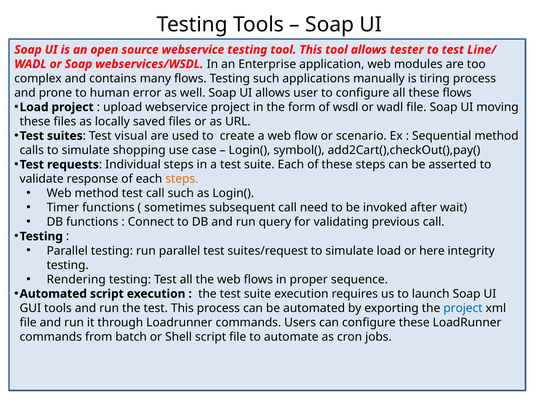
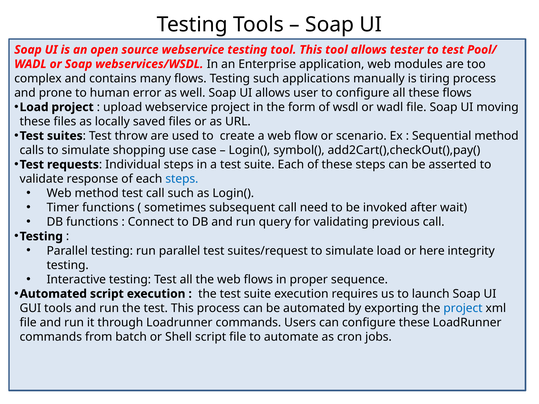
Line/: Line/ -> Pool/ (482, 50)
visual: visual -> throw (131, 136)
steps colour: orange -> blue (182, 179)
Rendering: Rendering -> Interactive (76, 280)
